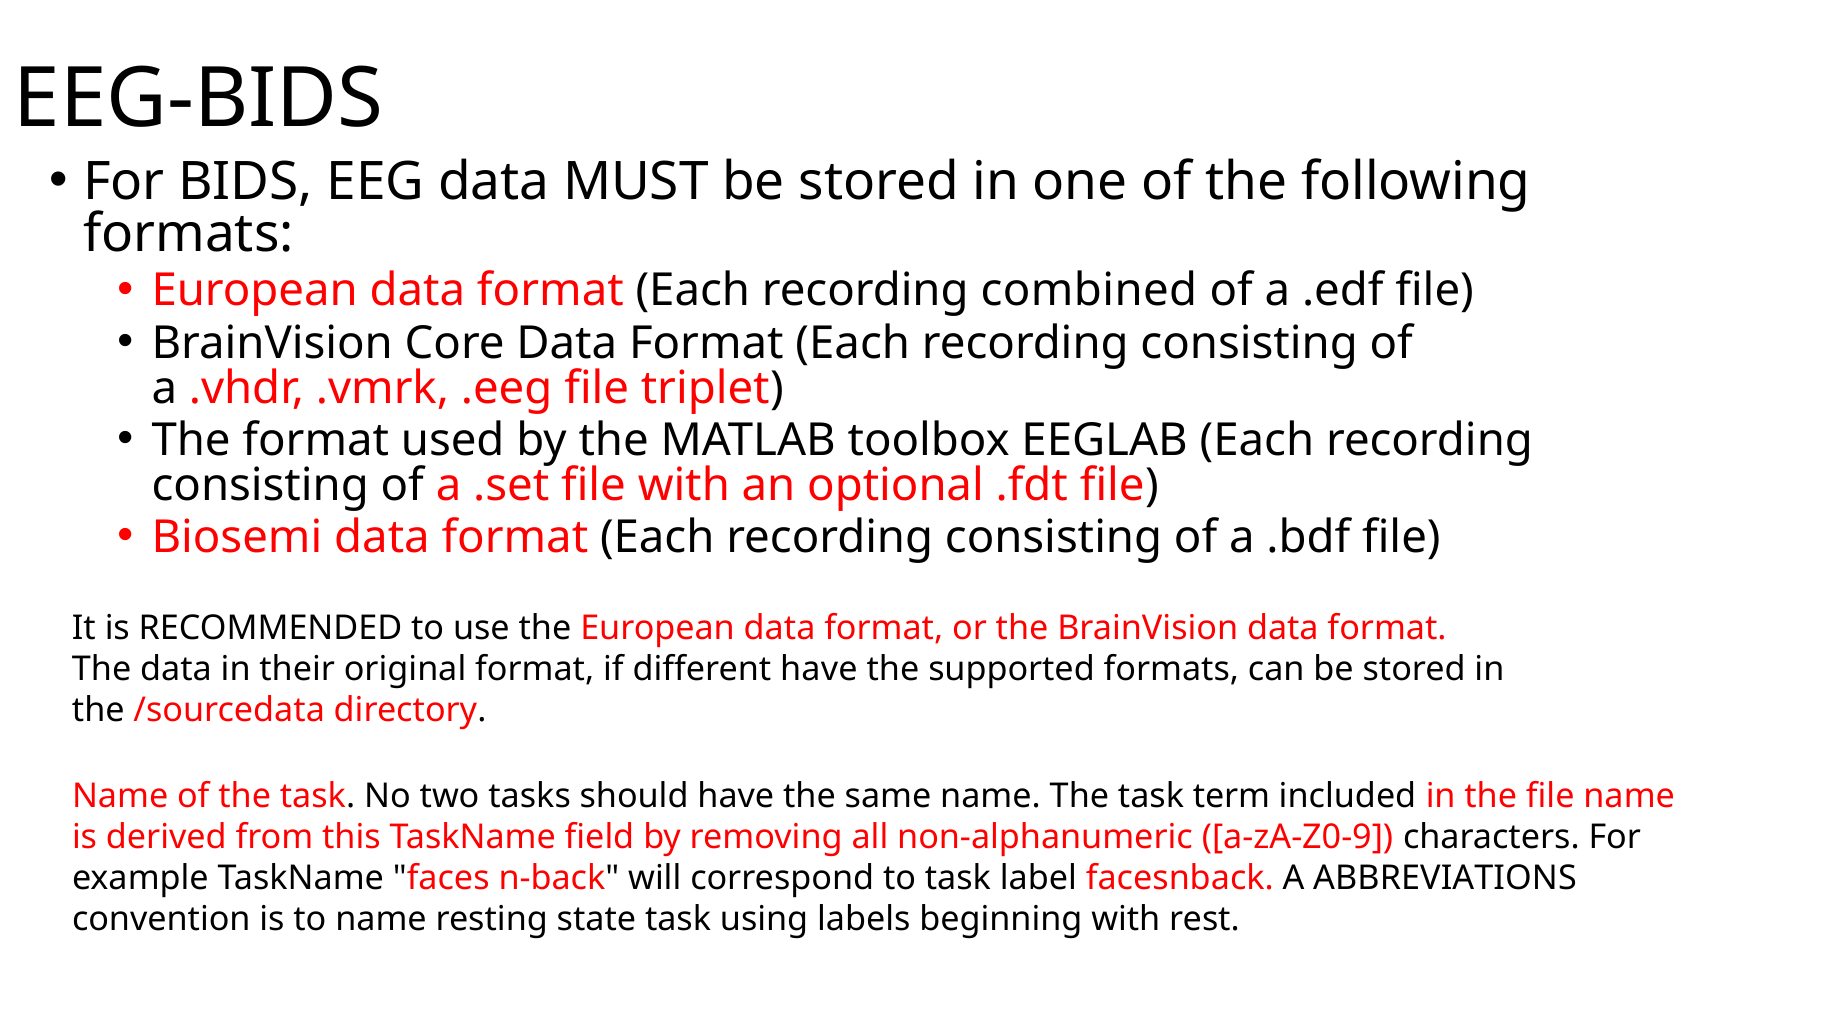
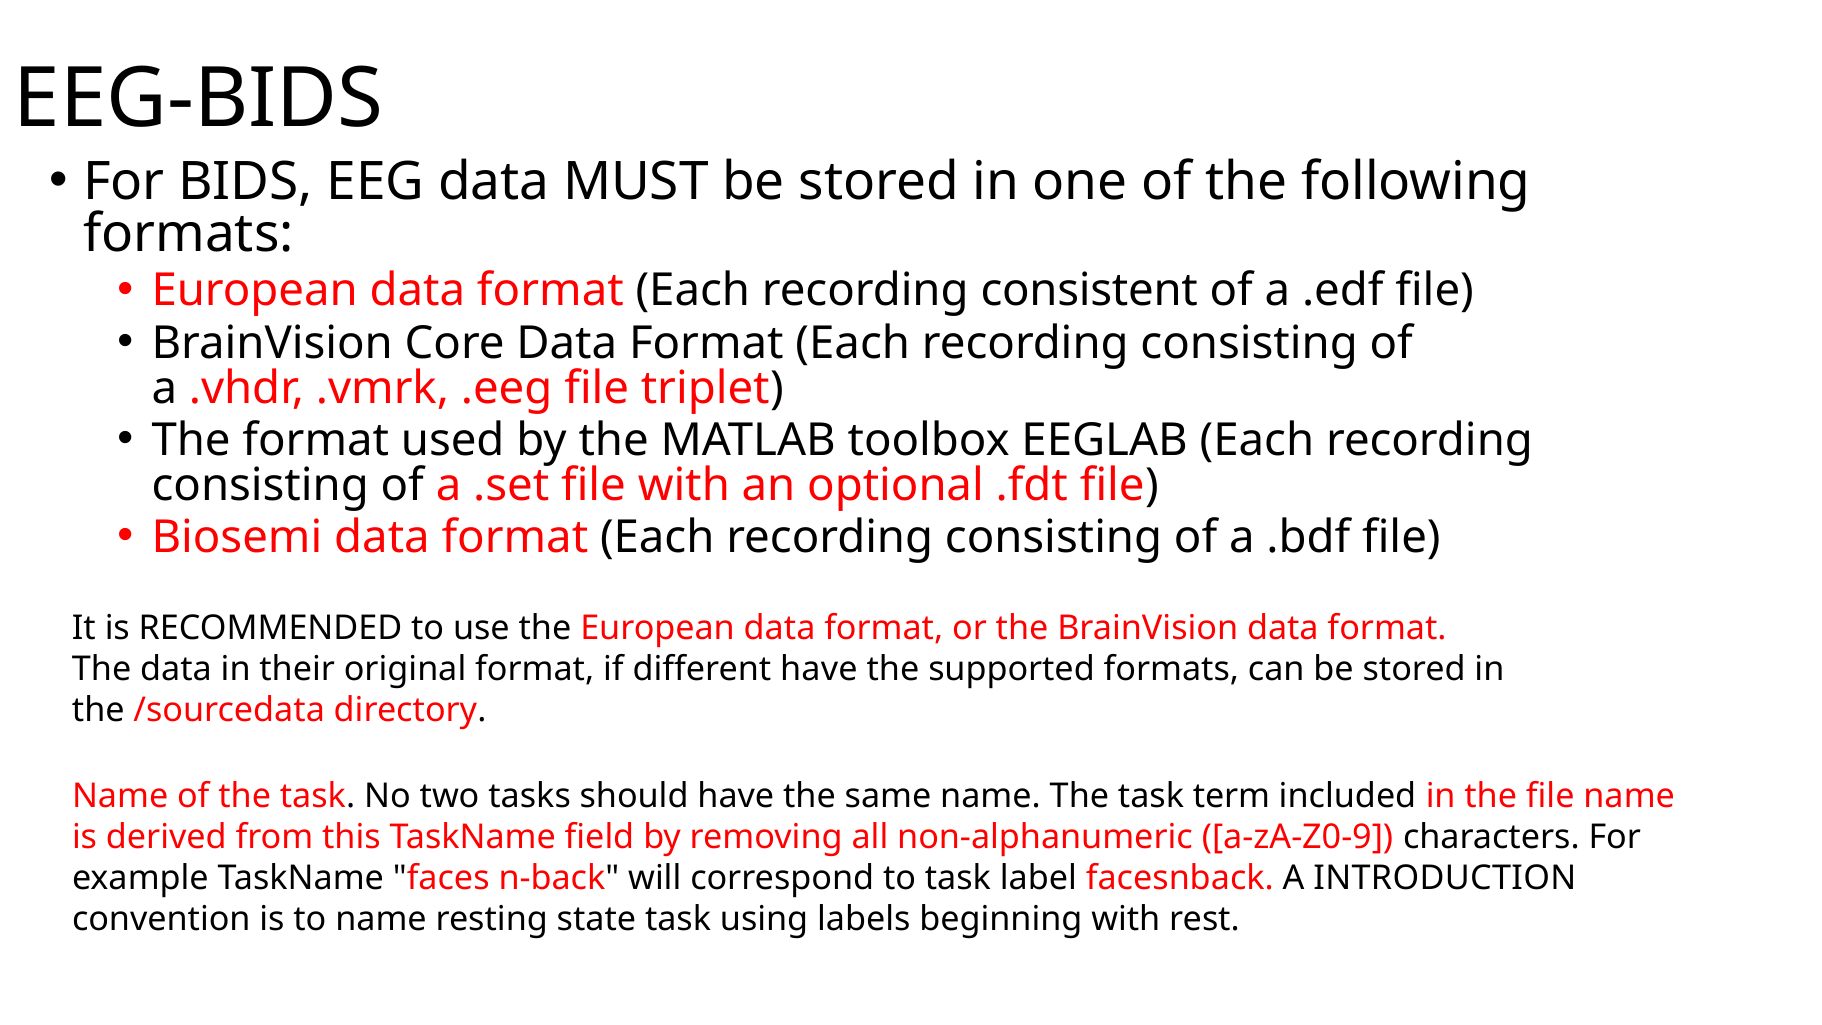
combined: combined -> consistent (1089, 291)
ABBREVIATIONS: ABBREVIATIONS -> INTRODUCTION (1445, 878)
